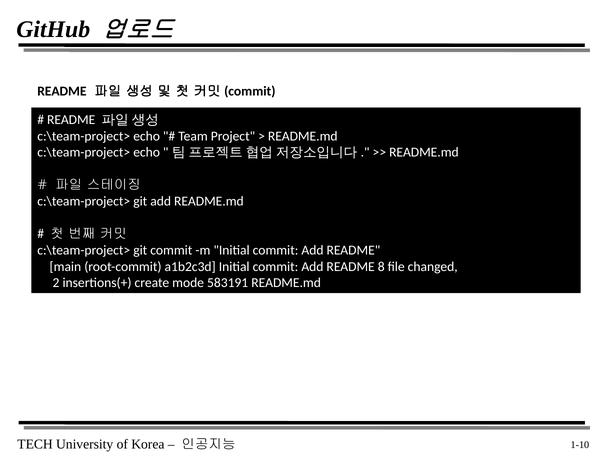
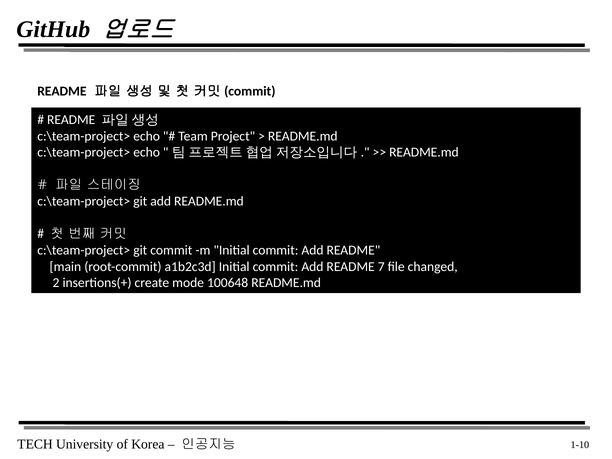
8: 8 -> 7 (381, 267)
583191: 583191 -> 100648 (228, 283)
